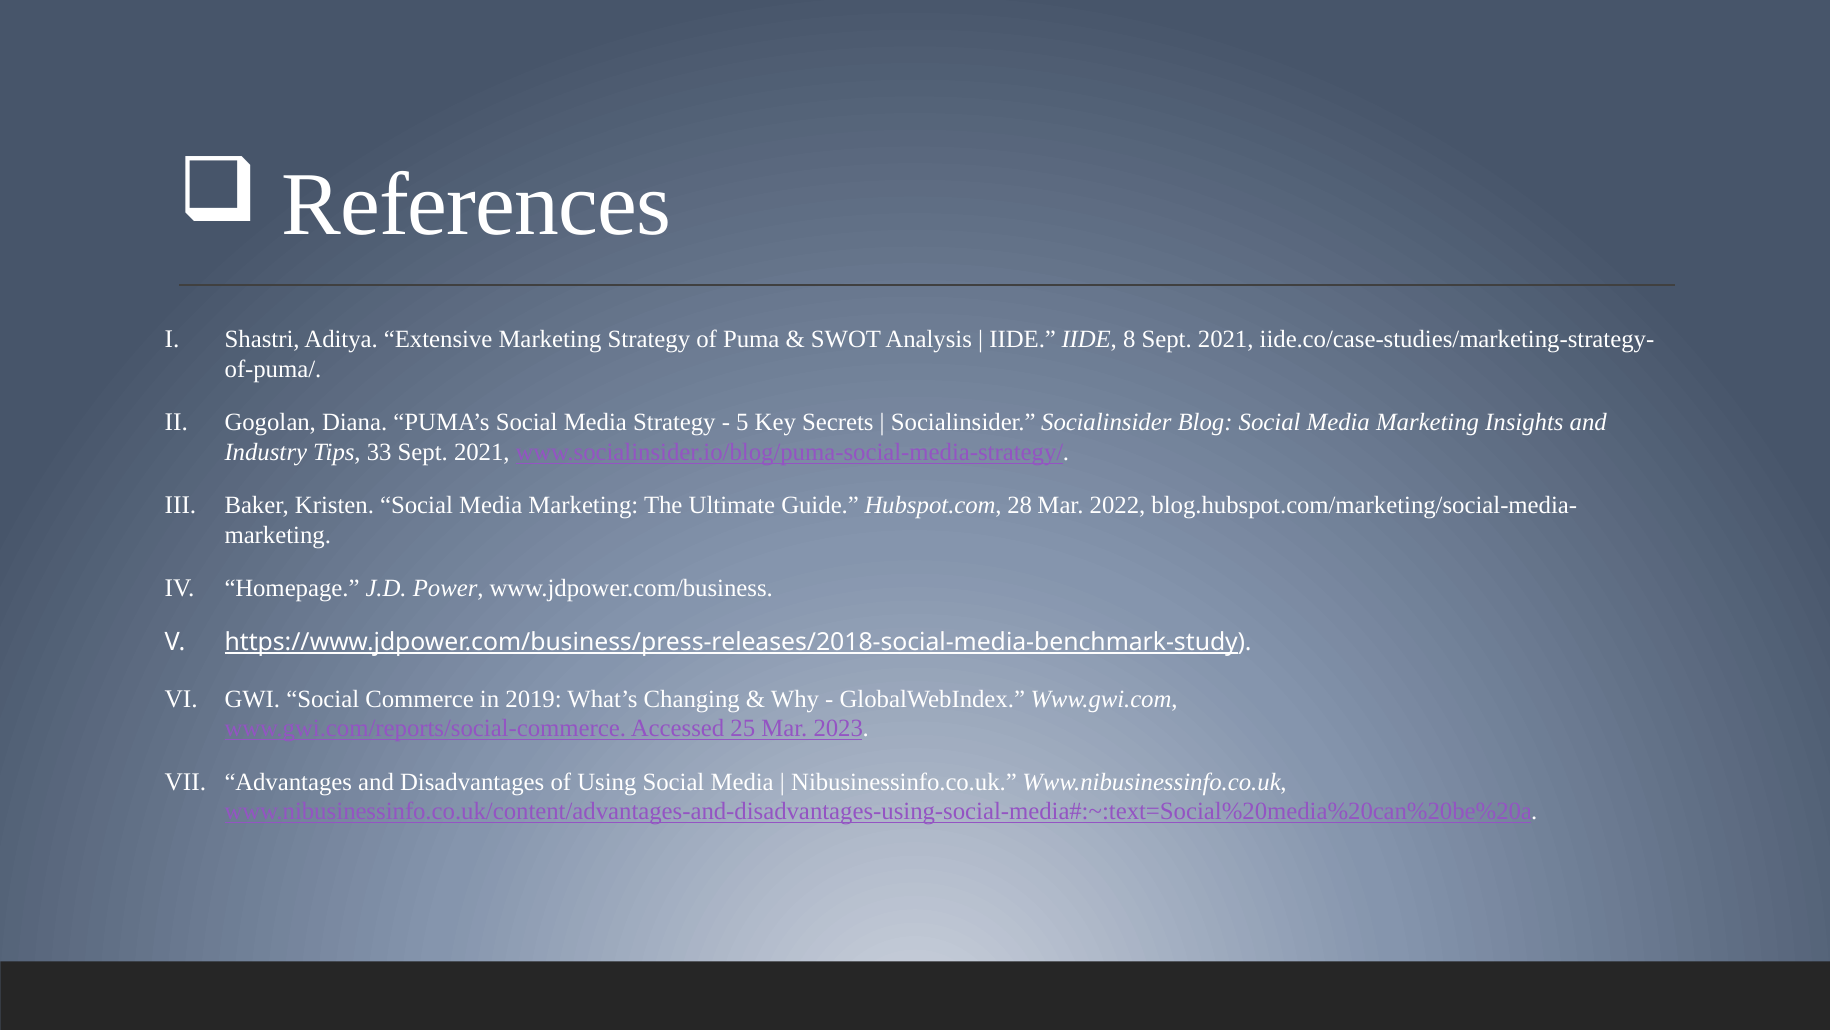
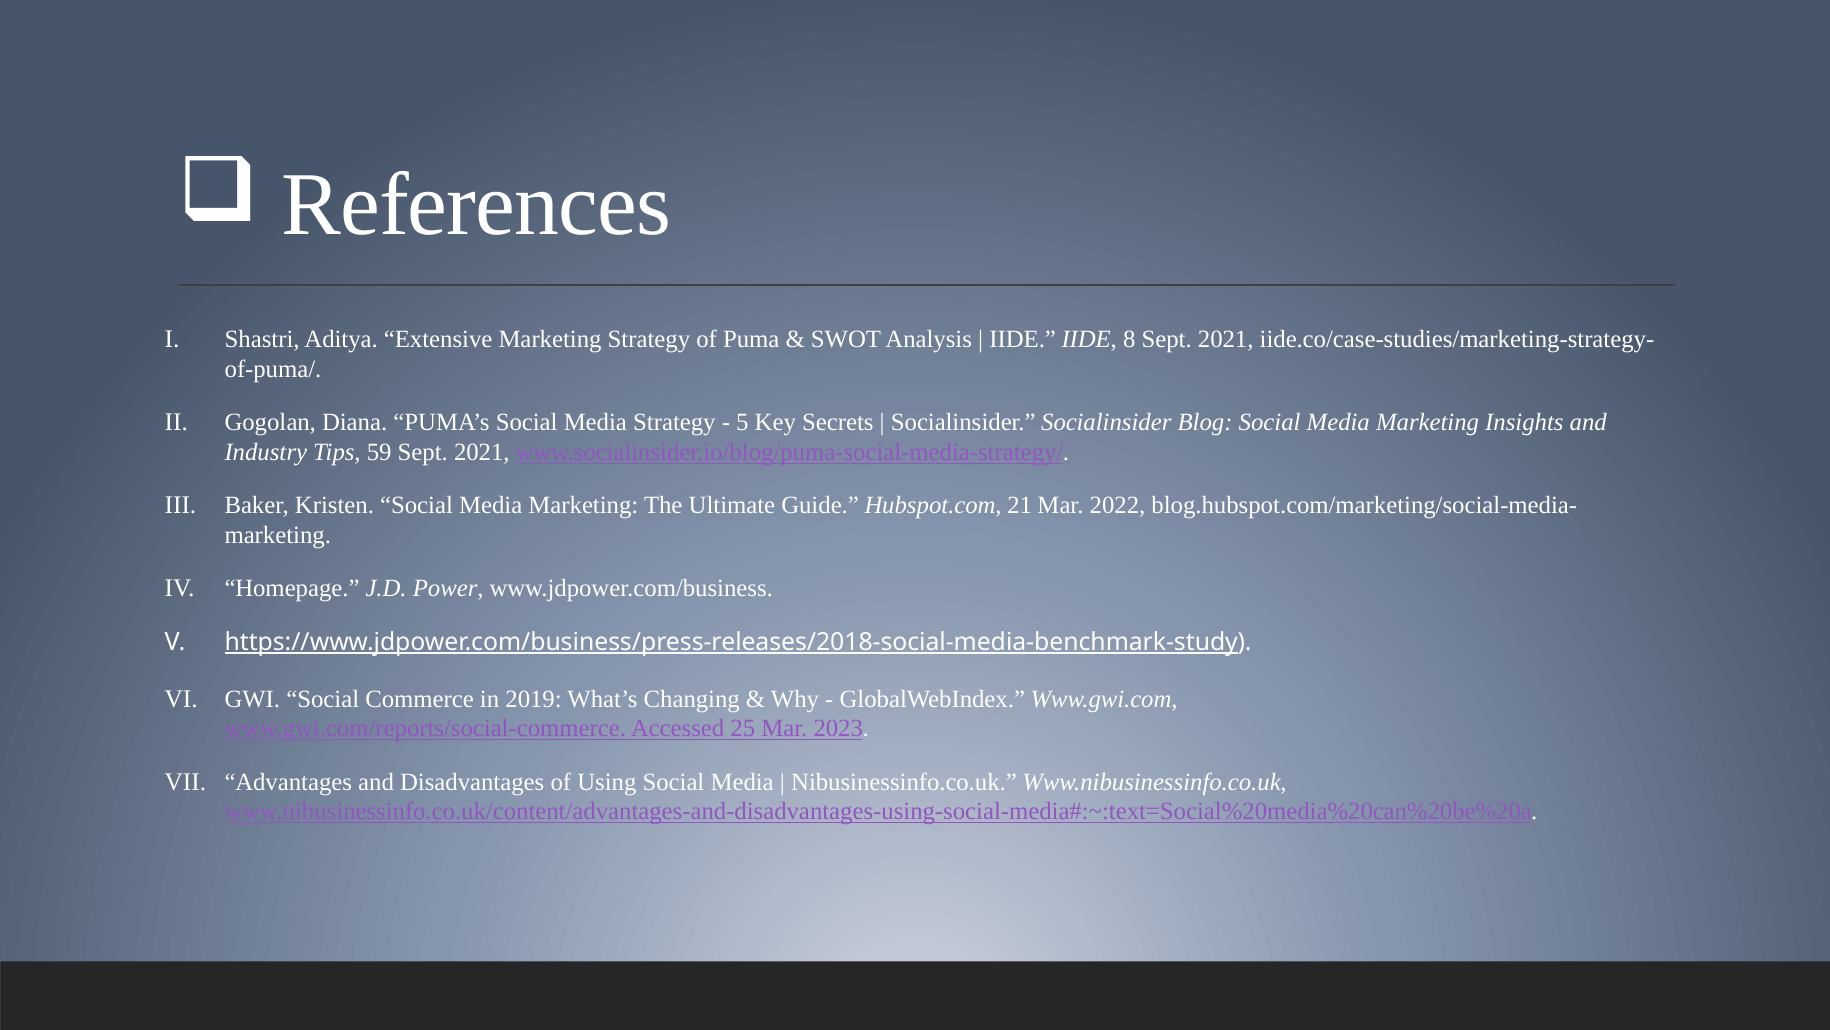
33: 33 -> 59 (379, 452)
28: 28 -> 21 (1020, 505)
